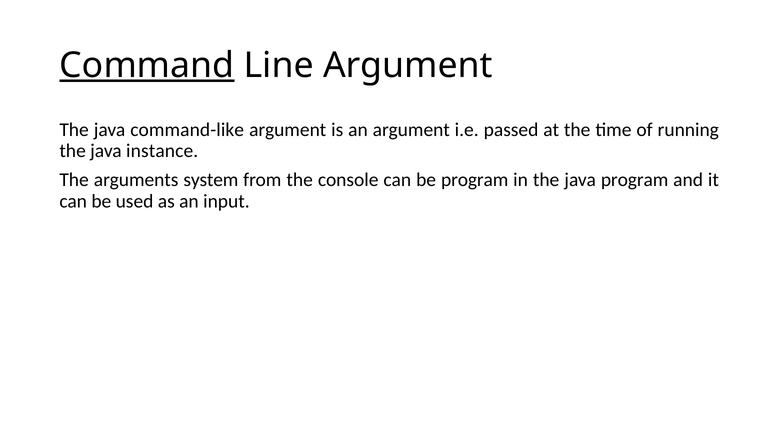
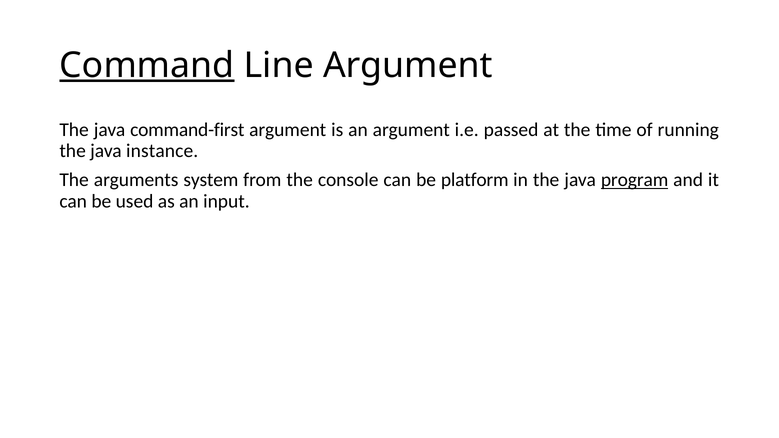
command-like: command-like -> command-first (187, 130)
be program: program -> platform (475, 180)
program underline: none -> present (635, 180)
